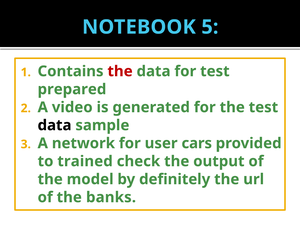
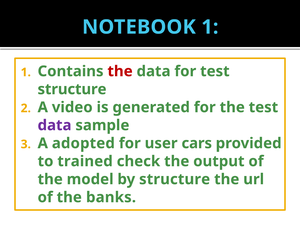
NOTEBOOK 5: 5 -> 1 (210, 27)
prepared: prepared -> structure (72, 89)
data colour: black -> purple (55, 125)
network: network -> adopted (83, 143)
by definitely: definitely -> structure (175, 179)
